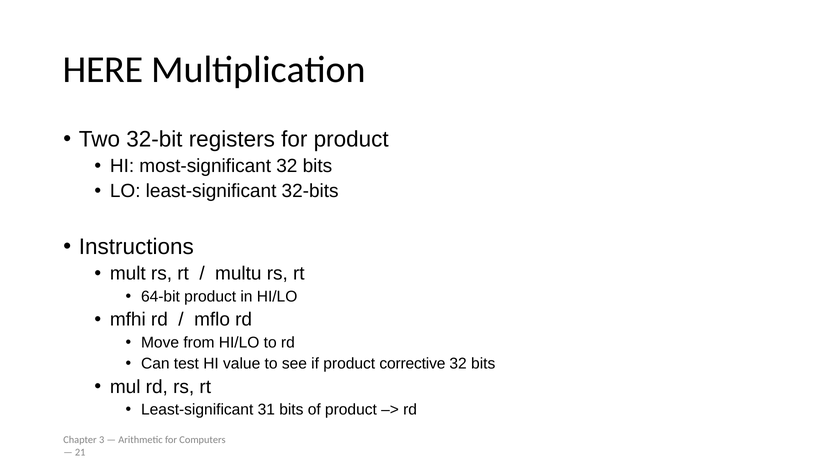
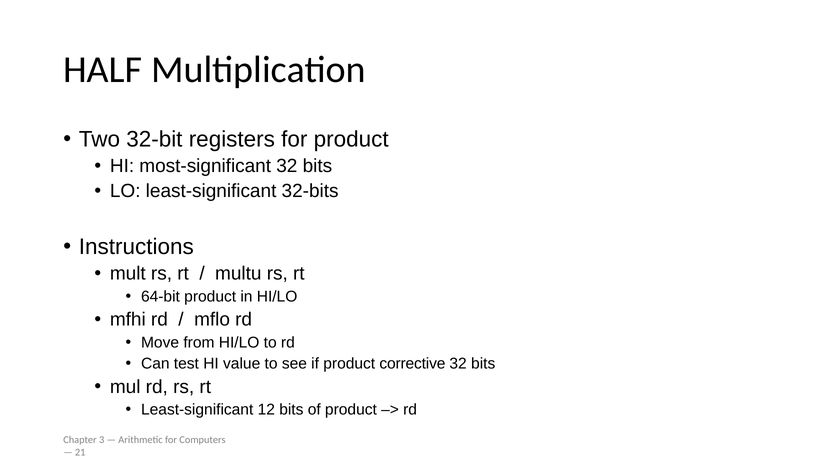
HERE: HERE -> HALF (103, 70)
31: 31 -> 12 (266, 410)
